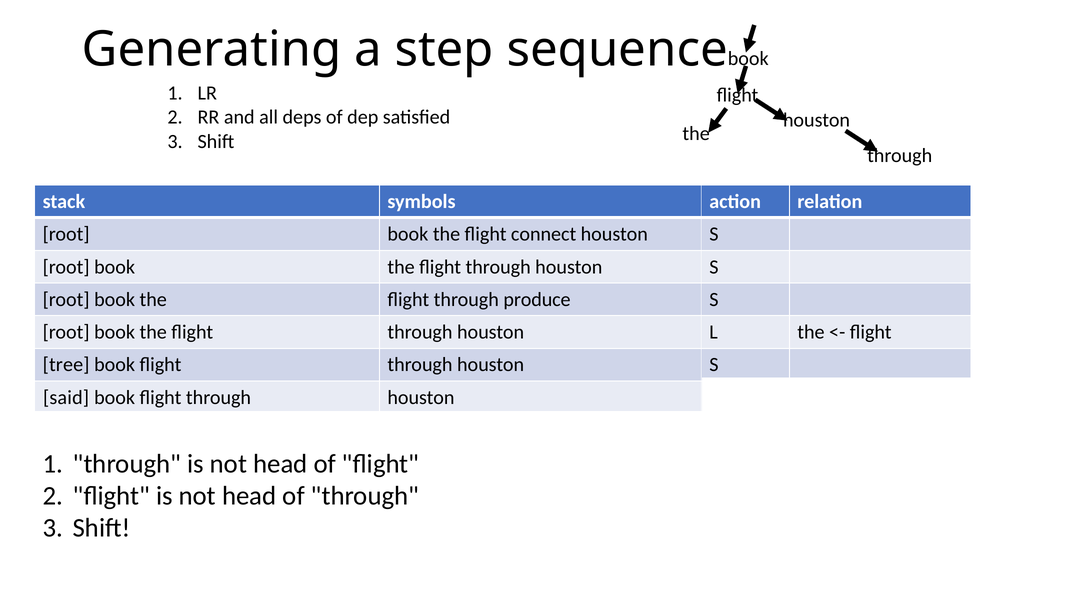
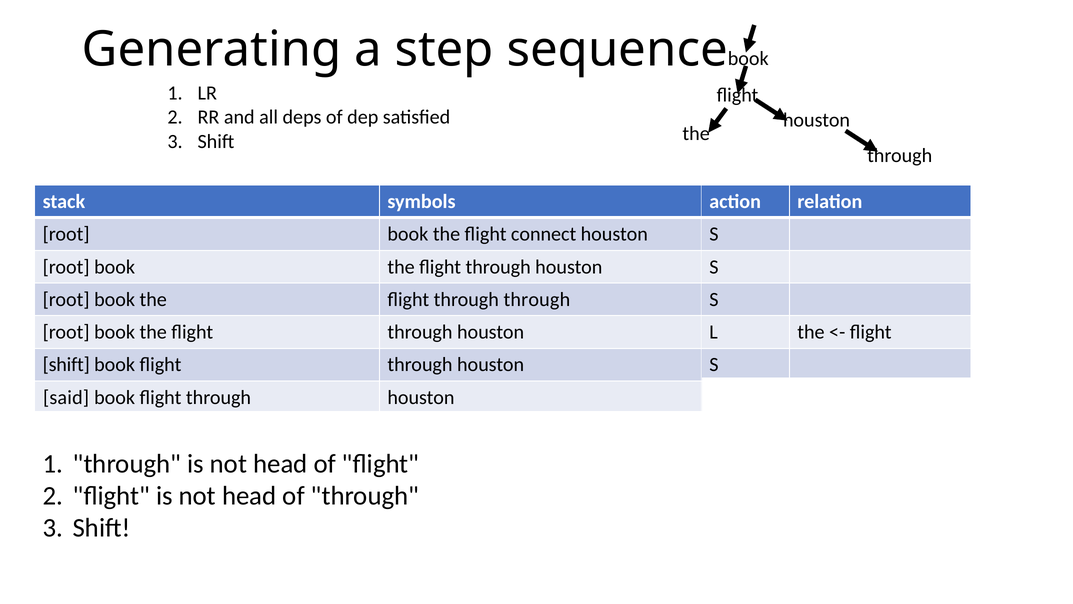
through produce: produce -> through (537, 299)
tree: tree -> shift (66, 365)
